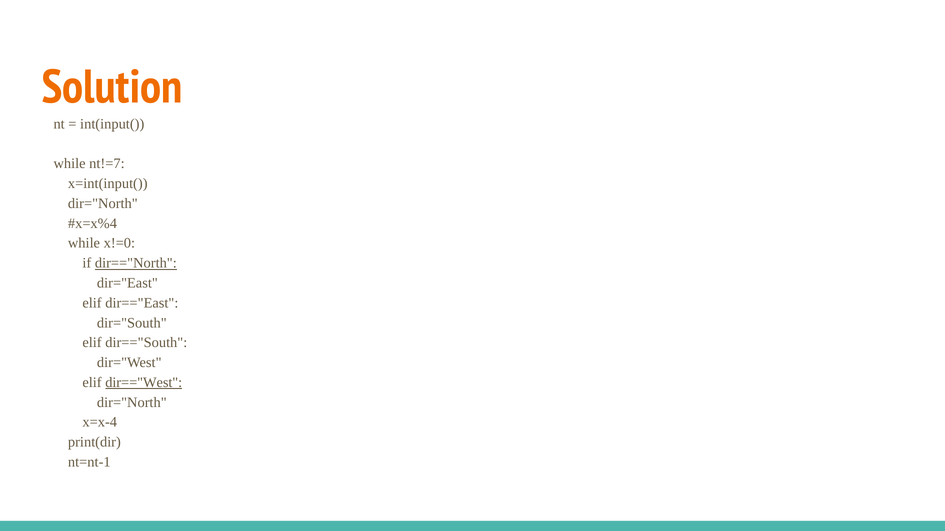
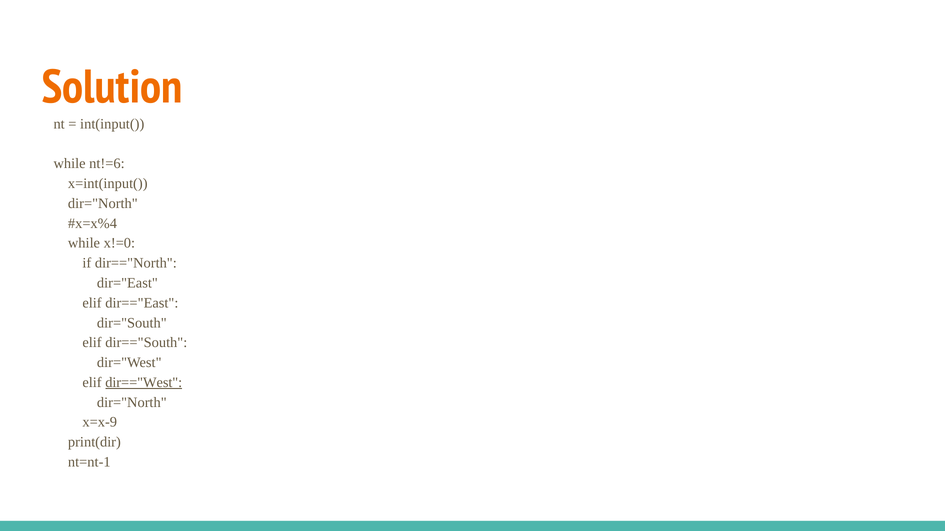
nt!=7: nt!=7 -> nt!=6 (107, 164)
dir=="North underline: present -> none (136, 263)
x=x-4: x=x-4 -> x=x-9 (100, 423)
